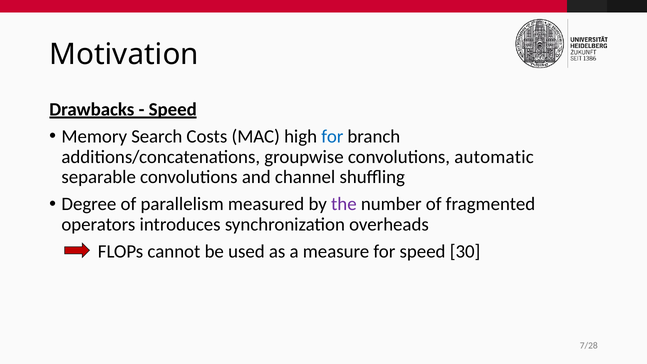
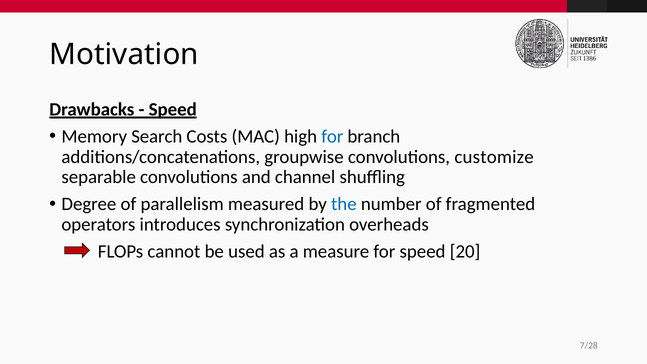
automatic: automatic -> customize (494, 157)
the colour: purple -> blue (344, 204)
30: 30 -> 20 (465, 252)
